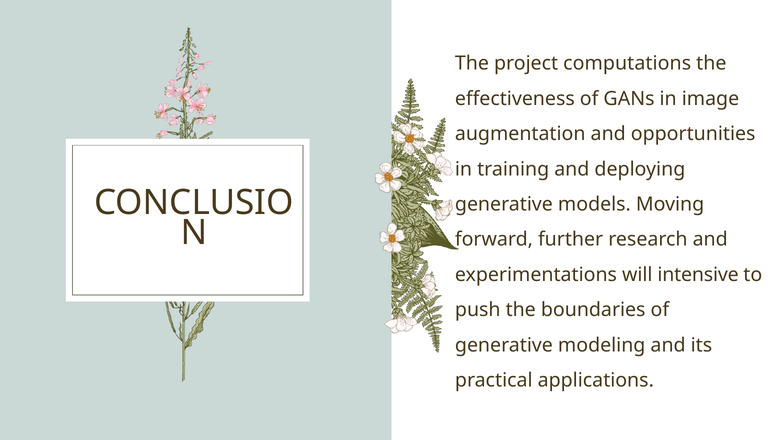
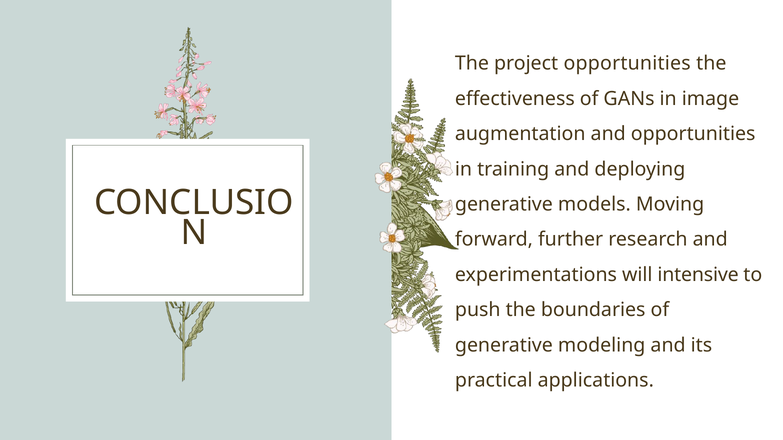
project computations: computations -> opportunities (627, 64)
